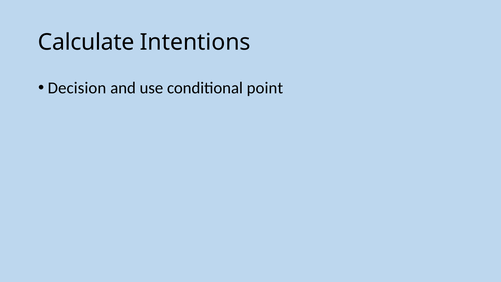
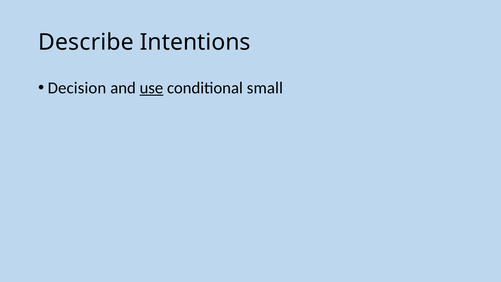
Calculate: Calculate -> Describe (86, 42)
use underline: none -> present (151, 88)
point: point -> small (265, 88)
